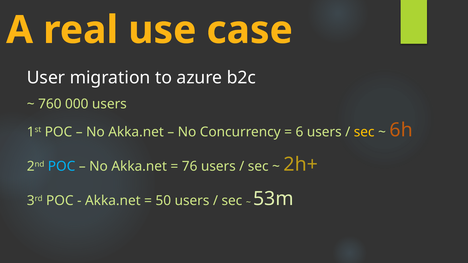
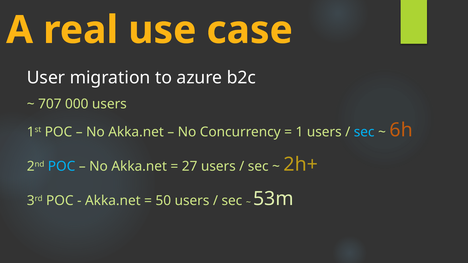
760: 760 -> 707 (50, 104)
6: 6 -> 1 (299, 132)
sec colour: yellow -> light blue (364, 132)
76: 76 -> 27 (190, 167)
